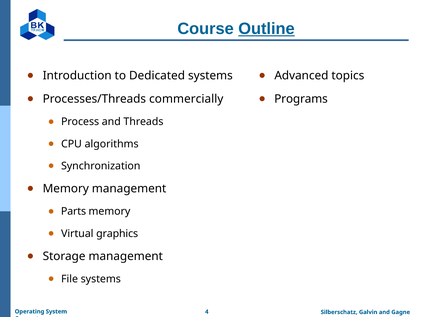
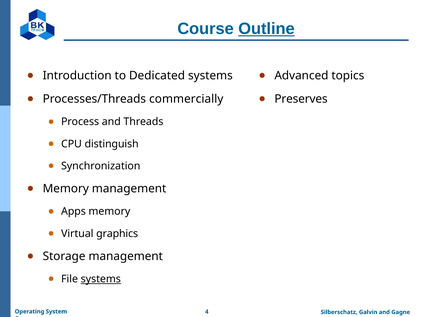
Programs: Programs -> Preserves (301, 99)
algorithms: algorithms -> distinguish (112, 144)
Parts: Parts -> Apps (73, 211)
systems underline: none -> present (101, 279)
